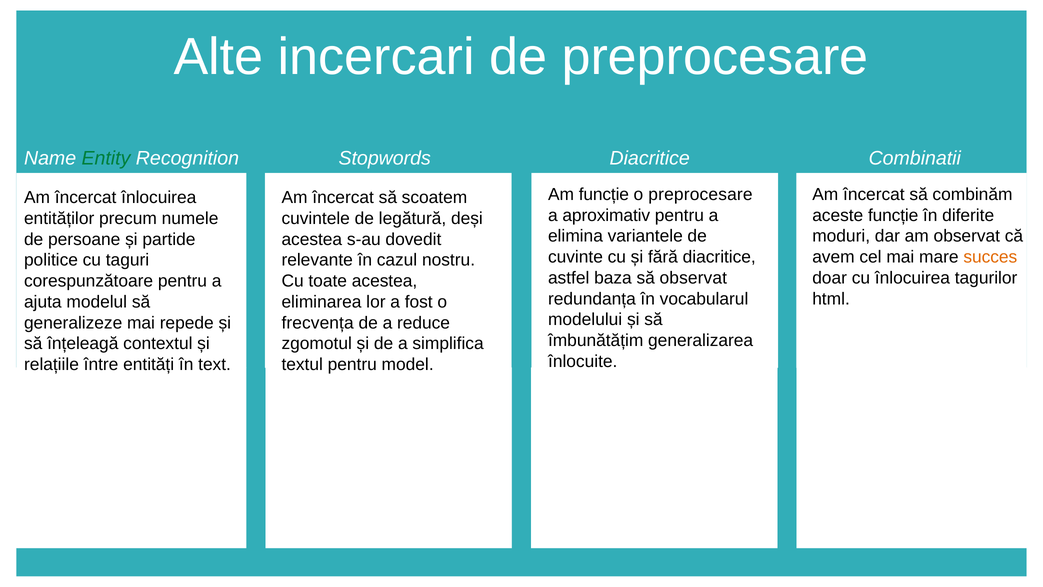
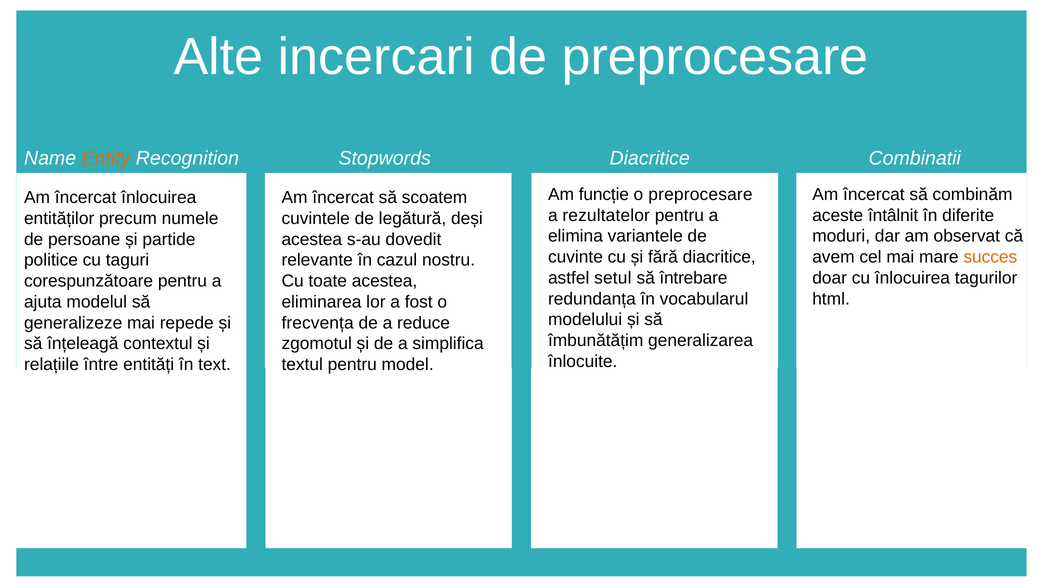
Entity colour: green -> orange (106, 158)
aproximativ: aproximativ -> rezultatelor (606, 215)
aceste funcție: funcție -> întâlnit (893, 215)
baza: baza -> setul (613, 278)
să observat: observat -> întrebare (693, 278)
